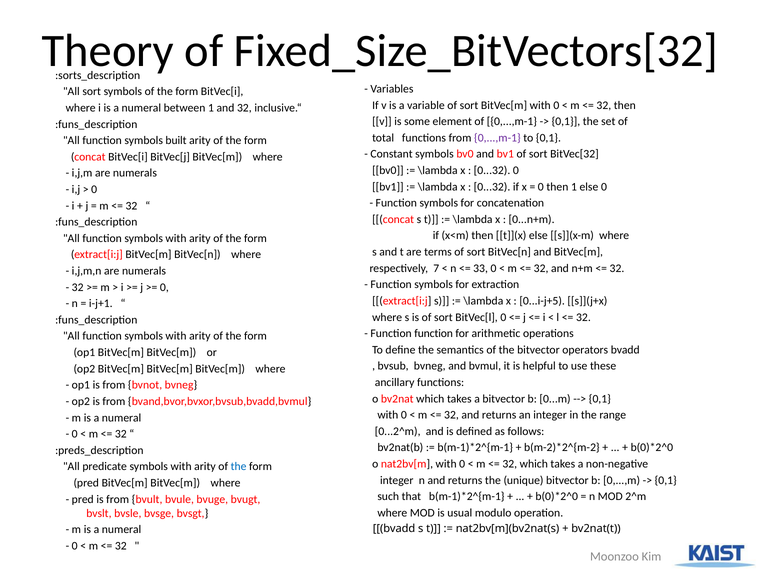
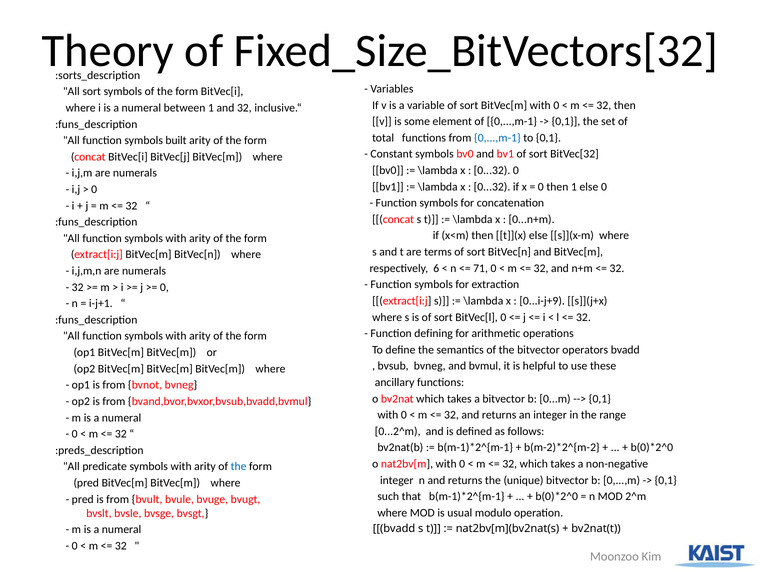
0,...,m-1 colour: purple -> blue (497, 138)
7: 7 -> 6 (436, 268)
33: 33 -> 71 (481, 268)
0...i-j+5: 0...i-j+5 -> 0...i-j+9 (542, 301)
Function function: function -> defining (434, 333)
